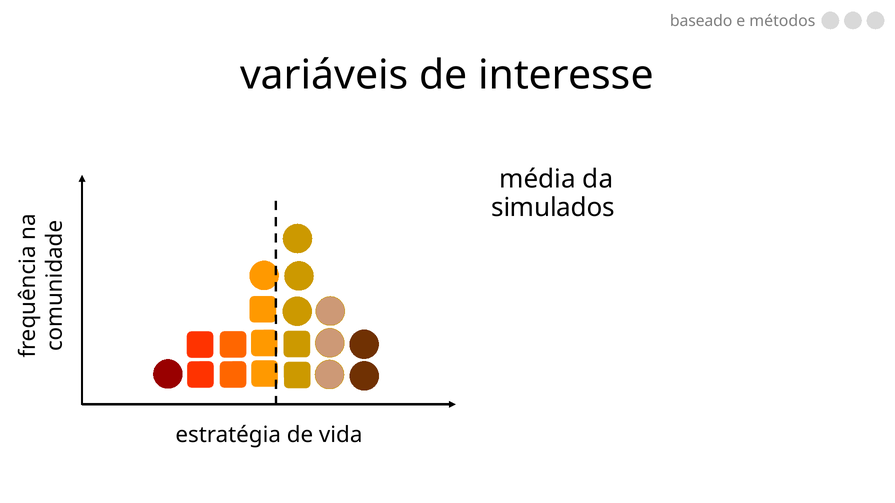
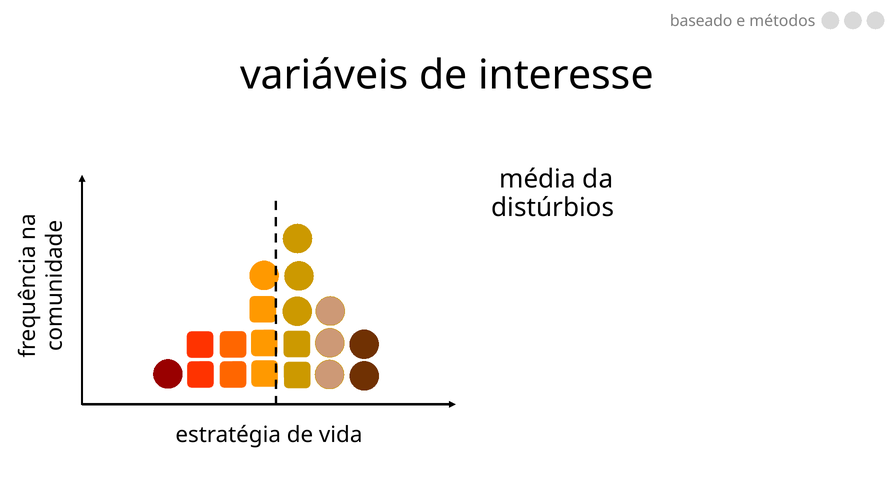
simulados: simulados -> distúrbios (553, 208)
